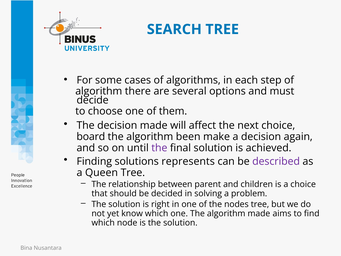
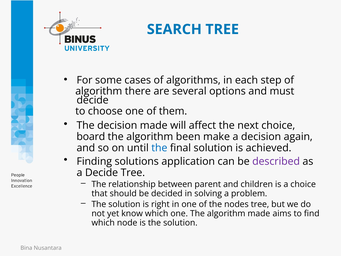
the colour: purple -> blue (159, 148)
represents: represents -> application (188, 161)
a Queen: Queen -> Decide (102, 172)
